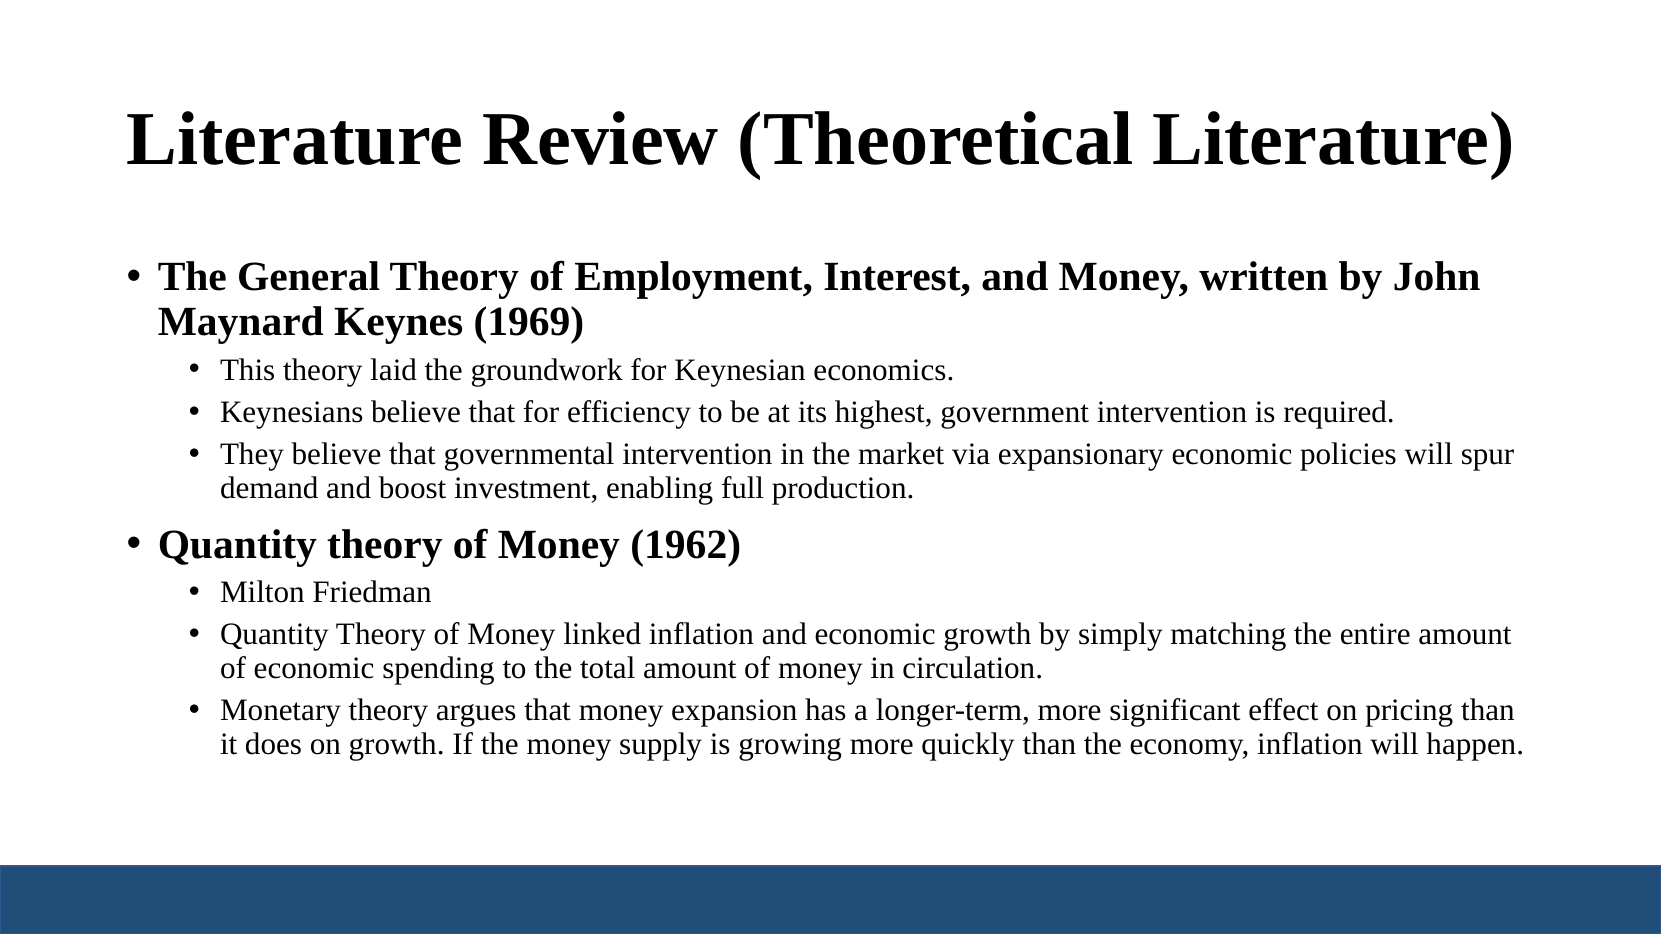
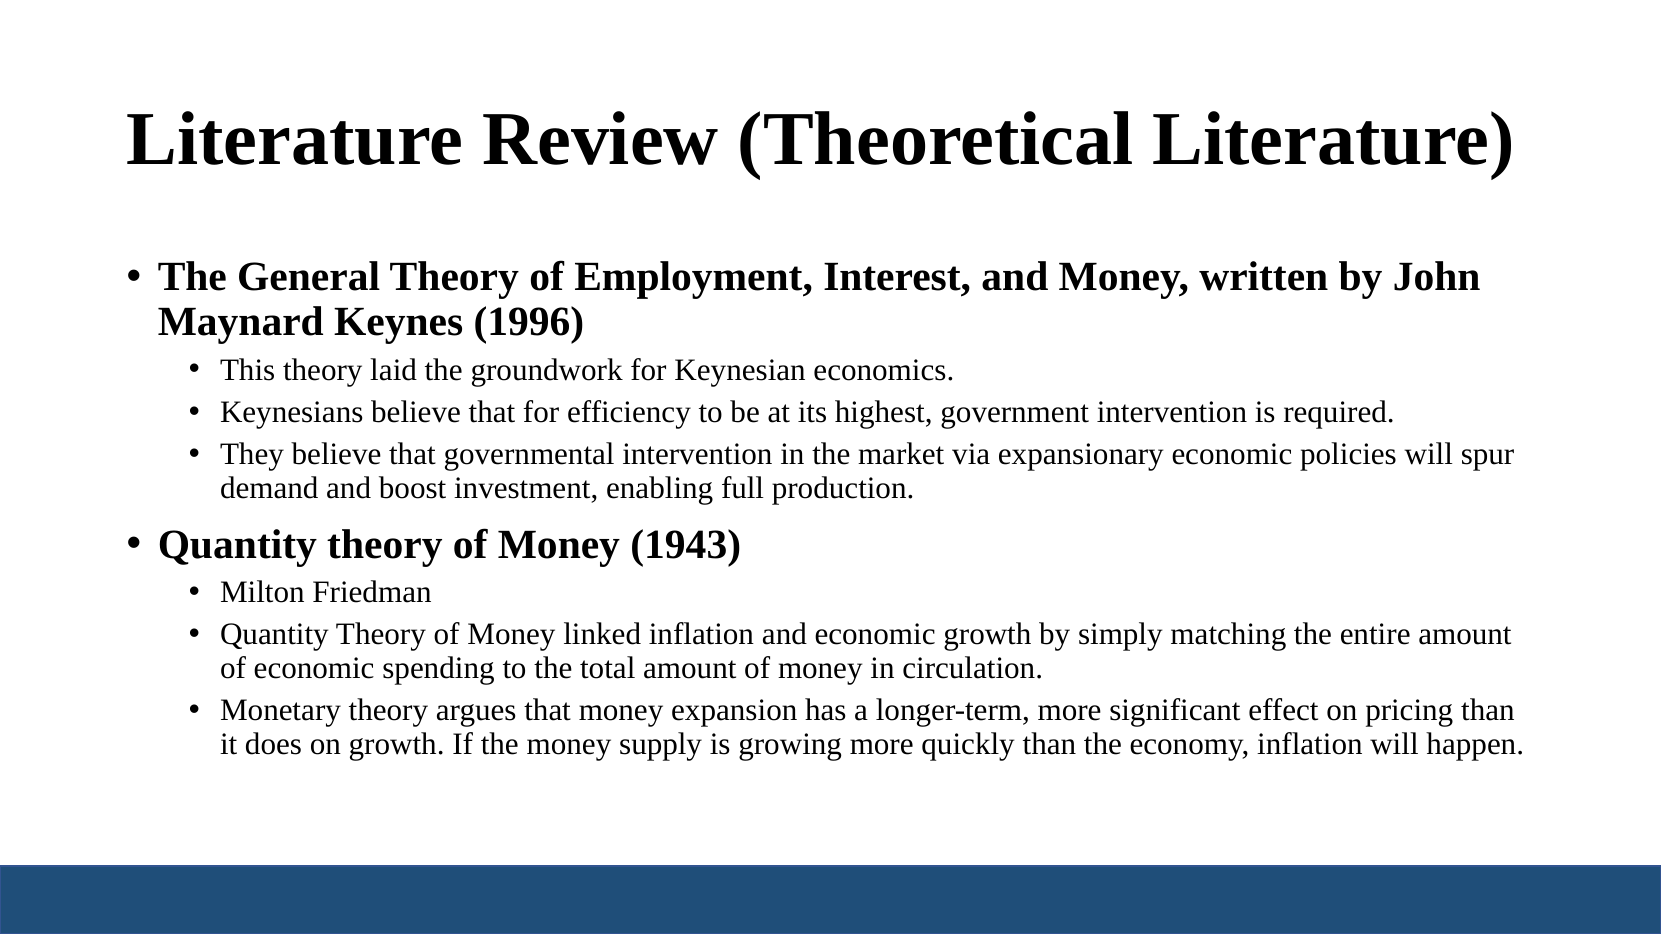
1969: 1969 -> 1996 (529, 322)
1962: 1962 -> 1943 (686, 545)
